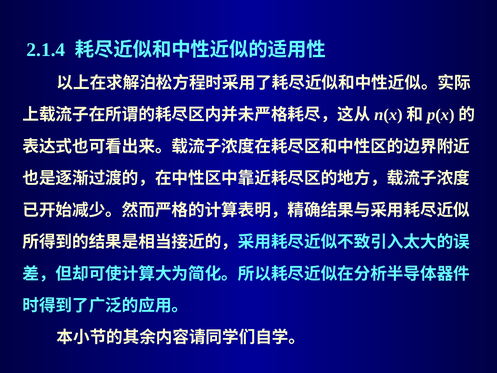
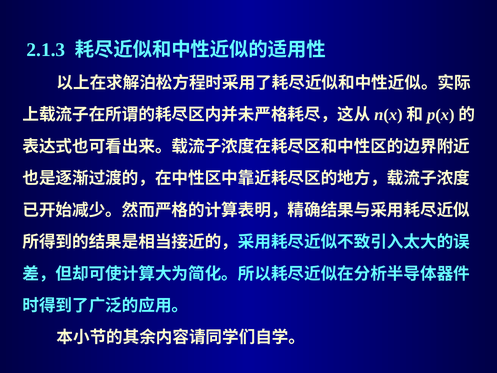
2.1.4: 2.1.4 -> 2.1.3 (46, 50)
